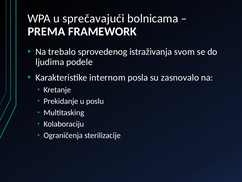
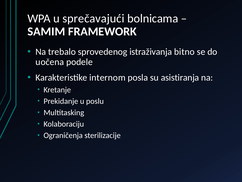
PREMA: PREMA -> SAMIM (46, 31)
svom: svom -> bitno (184, 52)
ljudima: ljudima -> uočena (50, 62)
zasnovalo: zasnovalo -> asistiranja (180, 77)
